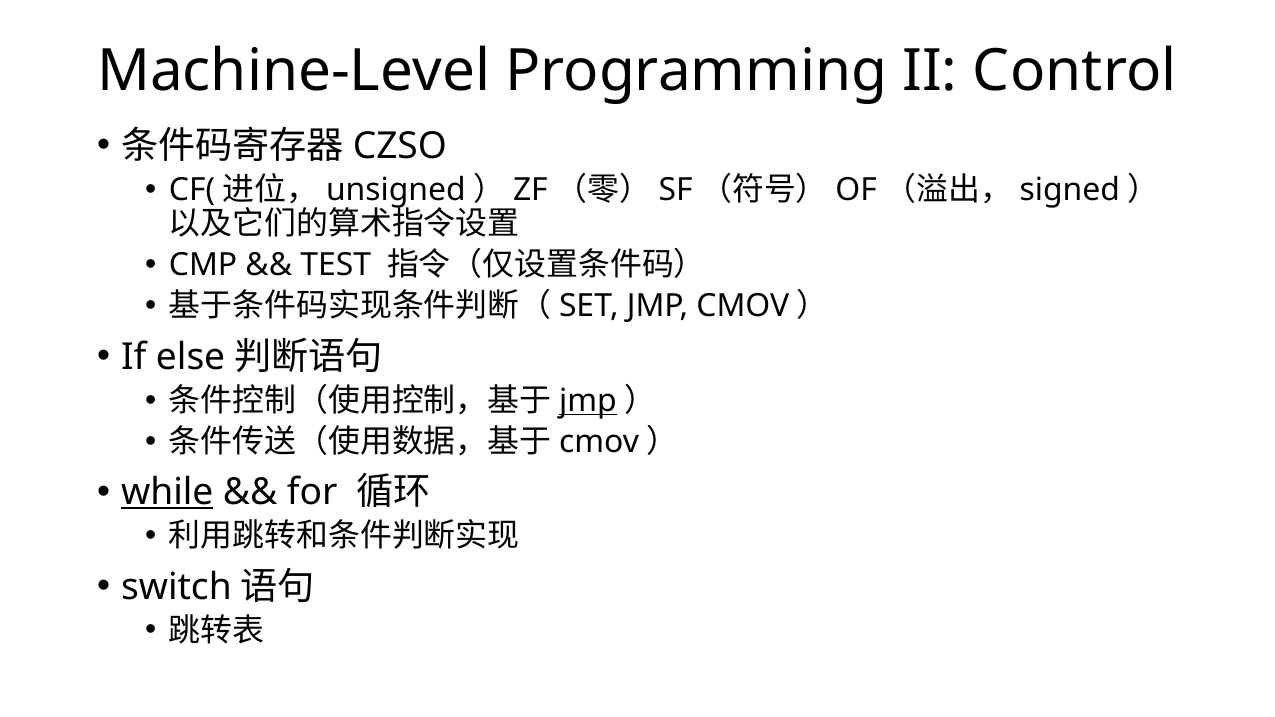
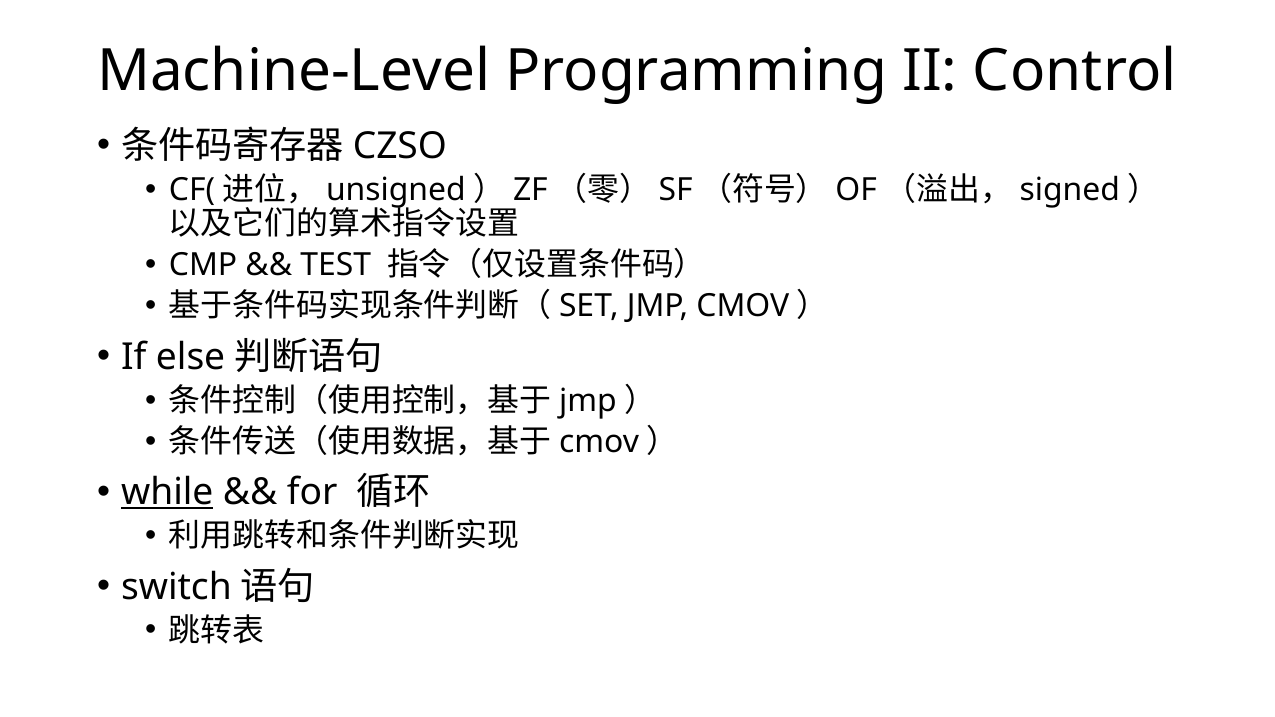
jmp underline: present -> none (588, 401)
